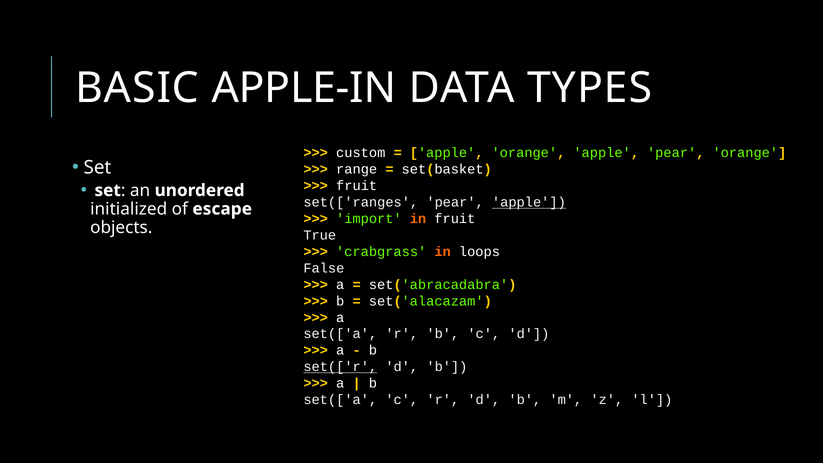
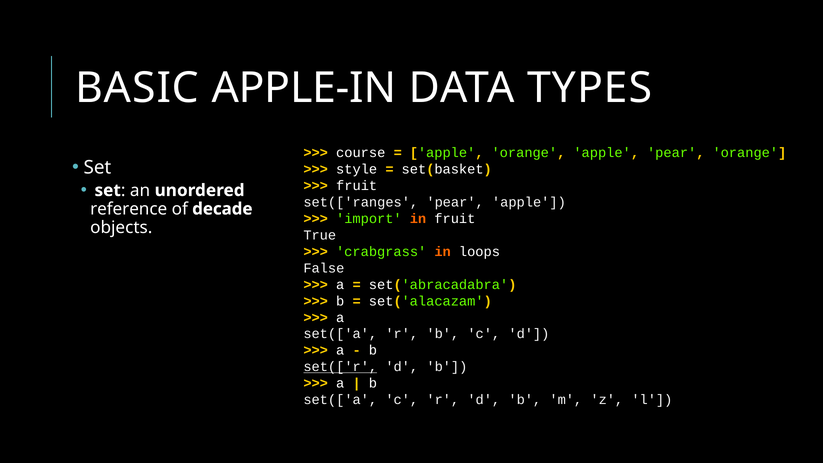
custom: custom -> course (361, 153)
range: range -> style (357, 169)
apple underline: present -> none (529, 202)
initialized: initialized -> reference (129, 209)
escape: escape -> decade (222, 209)
